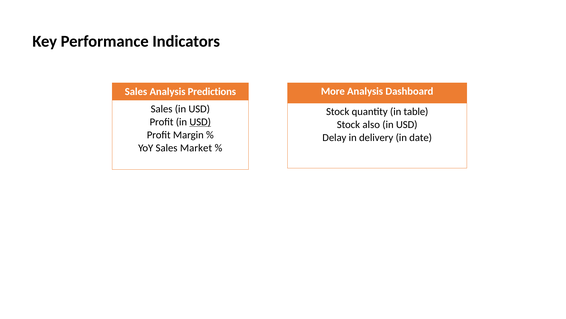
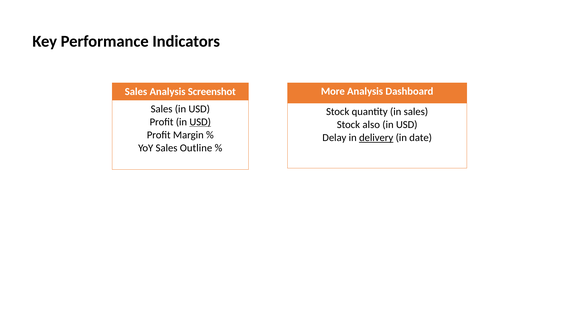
Predictions: Predictions -> Screenshot (212, 92)
in table: table -> sales (416, 112)
delivery underline: none -> present (376, 137)
Market: Market -> Outline (196, 148)
